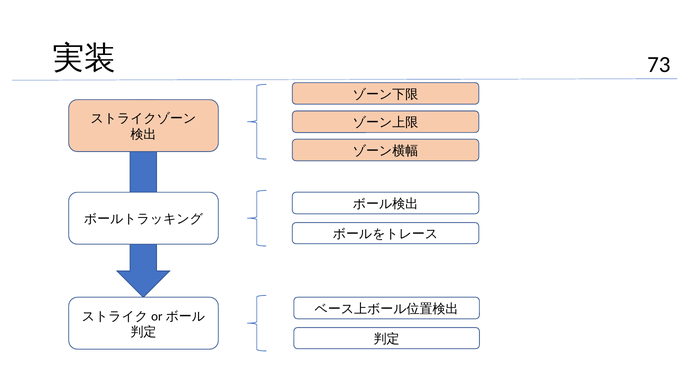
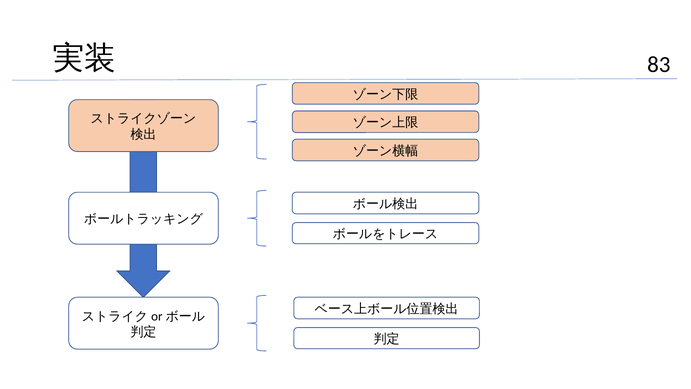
73: 73 -> 83 (659, 65)
